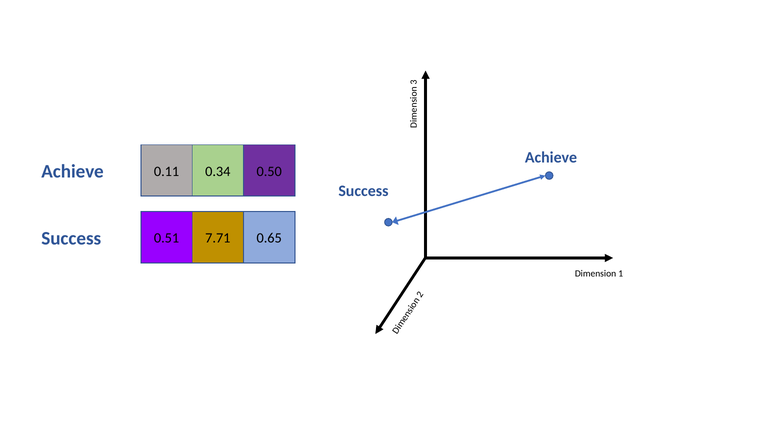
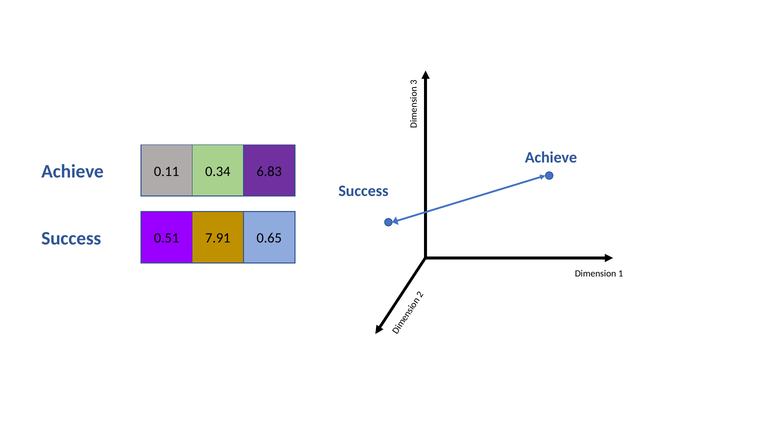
0.50: 0.50 -> 6.83 (269, 172)
7.71: 7.71 -> 7.91 (218, 238)
